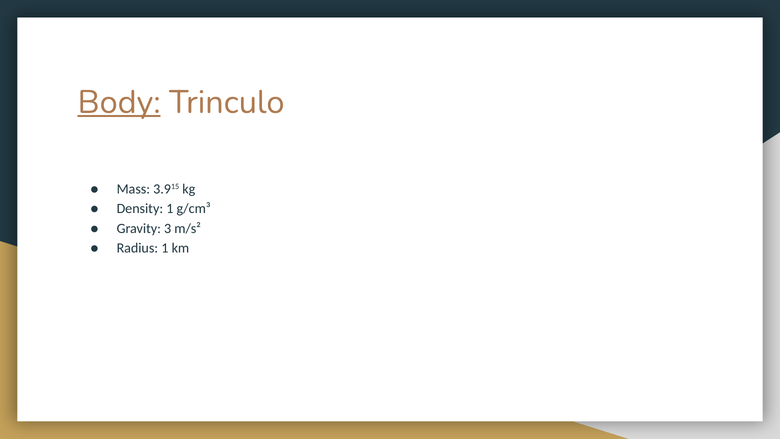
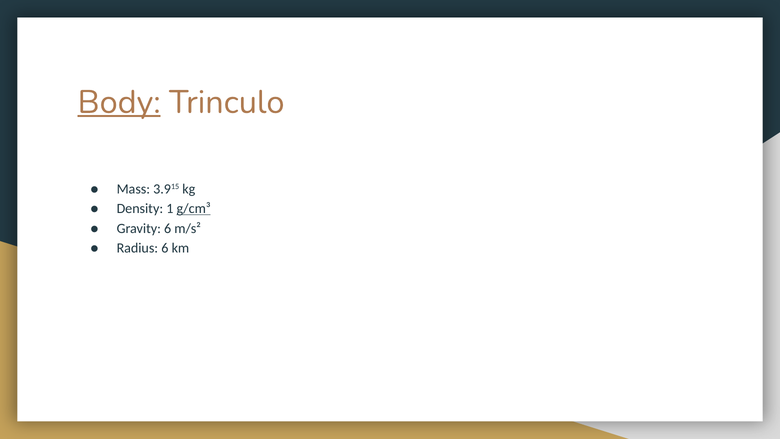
g/cm³ underline: none -> present (194, 209)
Gravity 3: 3 -> 6 (168, 228)
Radius 1: 1 -> 6 (165, 248)
